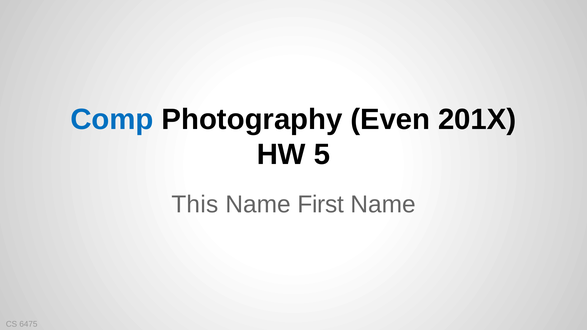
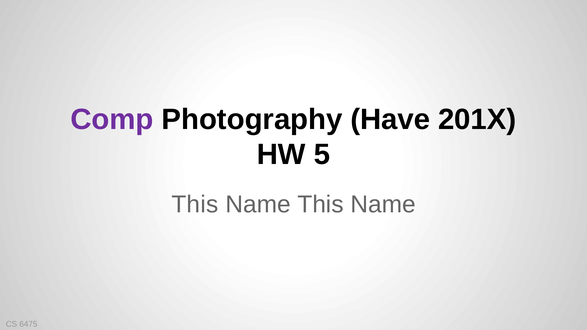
Comp colour: blue -> purple (112, 119)
Even: Even -> Have (390, 119)
Name First: First -> This (321, 205)
